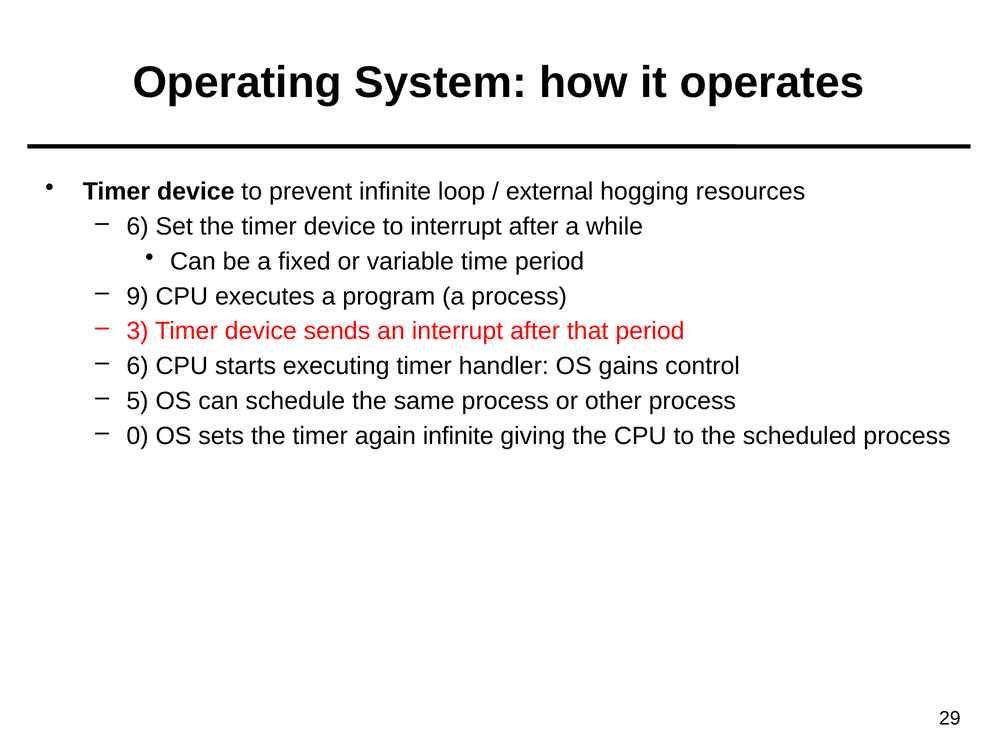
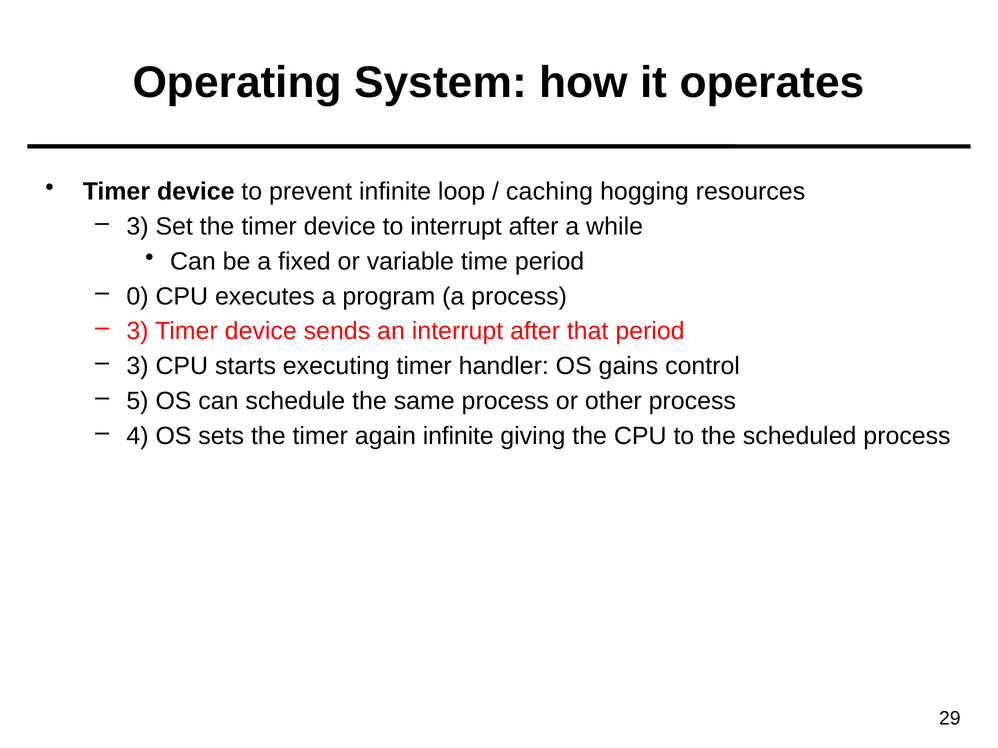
external: external -> caching (549, 192)
6: 6 -> 3 (138, 227)
9: 9 -> 0 (138, 296)
6: 6 -> 3 (138, 366)
0: 0 -> 4 (138, 436)
